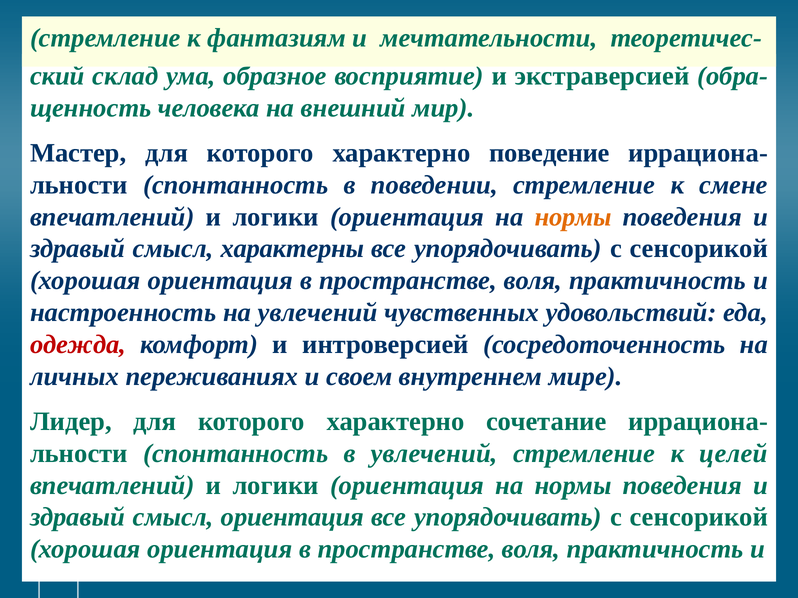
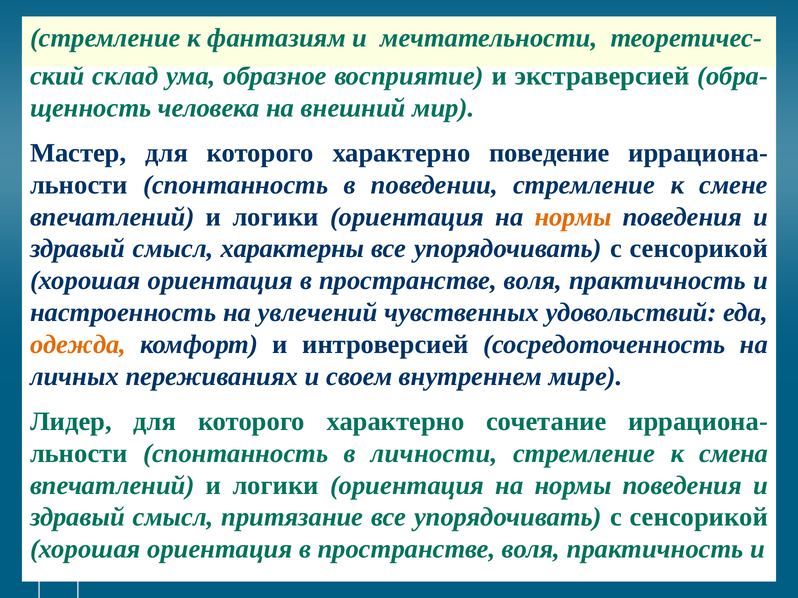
одежда colour: red -> orange (78, 345)
в увлечений: увлечений -> личности (434, 454)
целей: целей -> смена (734, 454)
смысл ориентация: ориентация -> притязание (292, 518)
